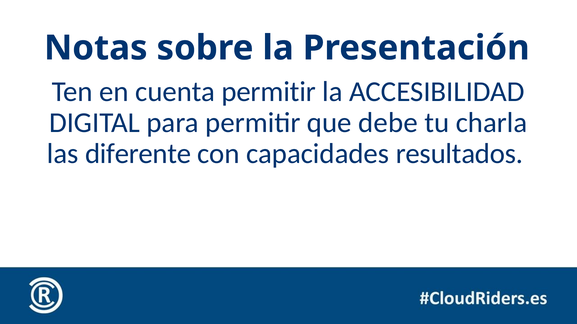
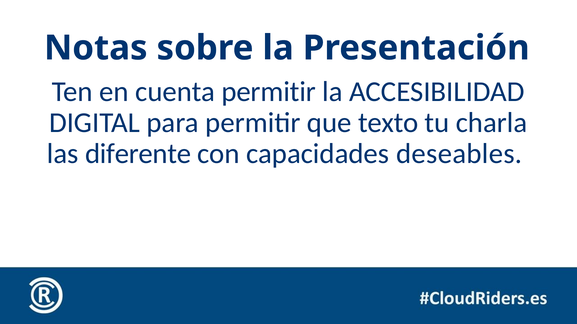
debe: debe -> texto (388, 123)
resultados: resultados -> deseables (459, 154)
